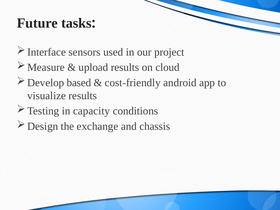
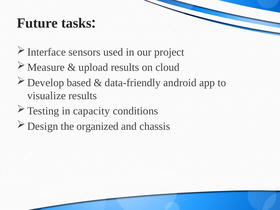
cost-friendly: cost-friendly -> data-friendly (133, 83)
exchange: exchange -> organized (98, 126)
